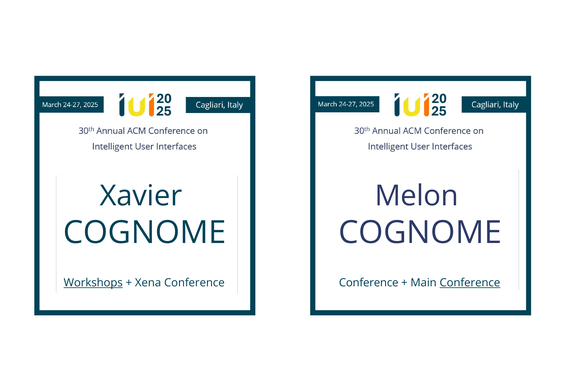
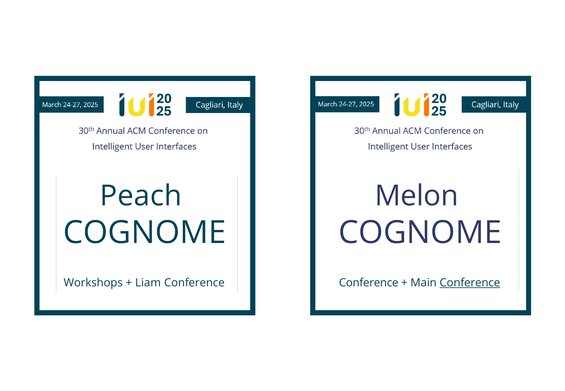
Xavier: Xavier -> Peach (141, 196)
Workshops underline: present -> none (93, 283)
Xena: Xena -> Liam (148, 283)
